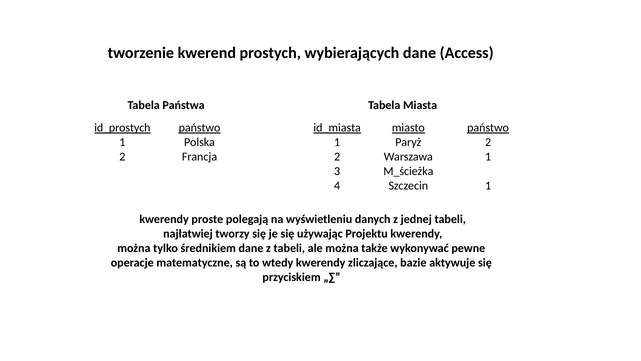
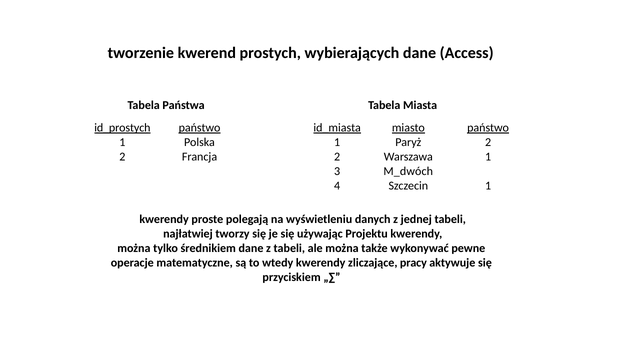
M_ścieżka: M_ścieżka -> M_dwóch (408, 171)
bazie: bazie -> pracy (413, 262)
